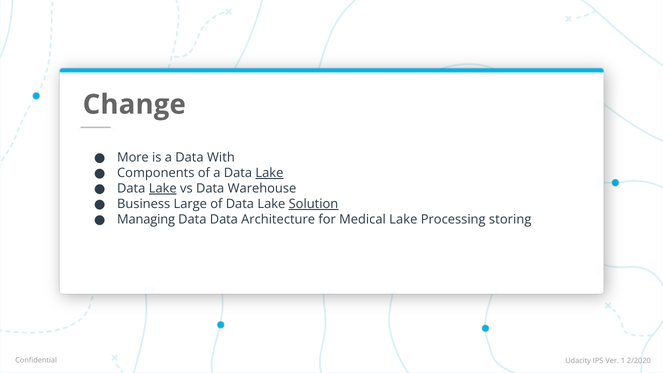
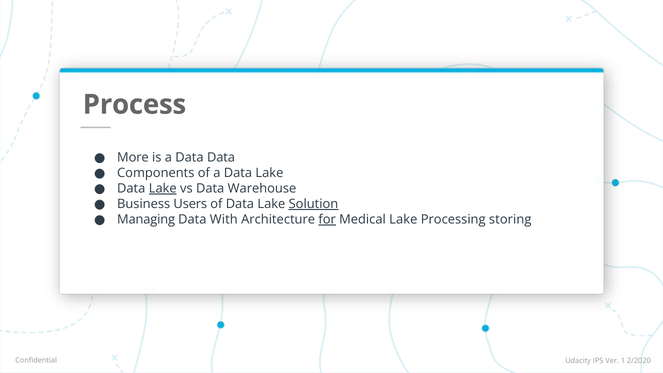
Change: Change -> Process (134, 105)
Data With: With -> Data (221, 158)
Lake underline: present -> none (269, 173)
Large: Large -> Users (190, 204)
Data Data: Data -> With (224, 219)
for underline: none -> present (327, 219)
